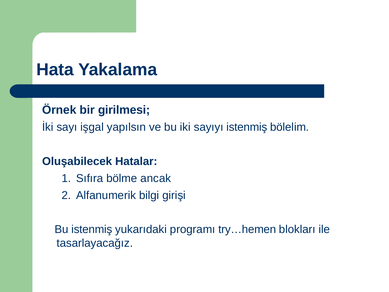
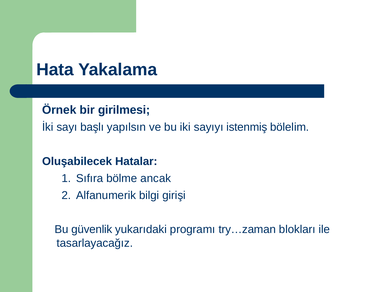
işgal: işgal -> başlı (92, 127)
Bu istenmiş: istenmiş -> güvenlik (92, 229)
try…hemen: try…hemen -> try…zaman (247, 229)
